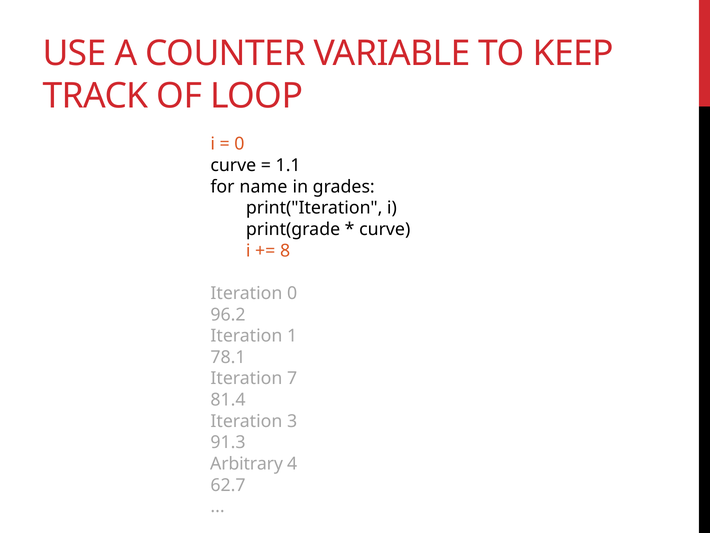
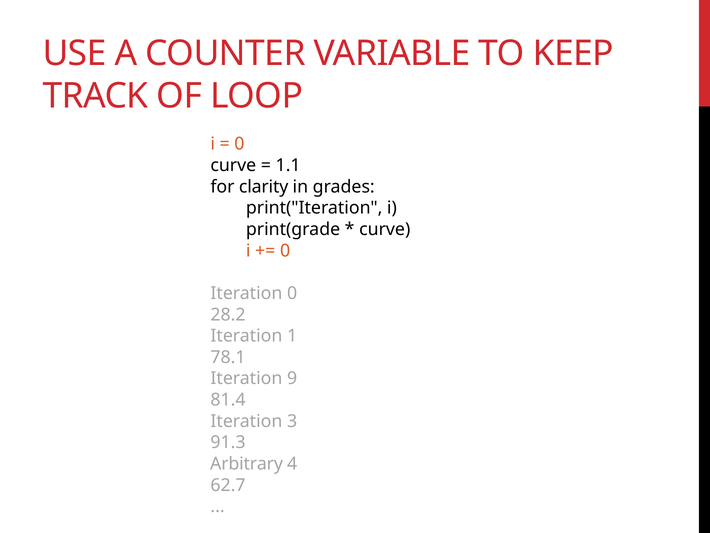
name: name -> clarity (264, 187)
8: 8 -> 0 (285, 250)
96.2: 96.2 -> 28.2 (228, 314)
7: 7 -> 9 (292, 378)
